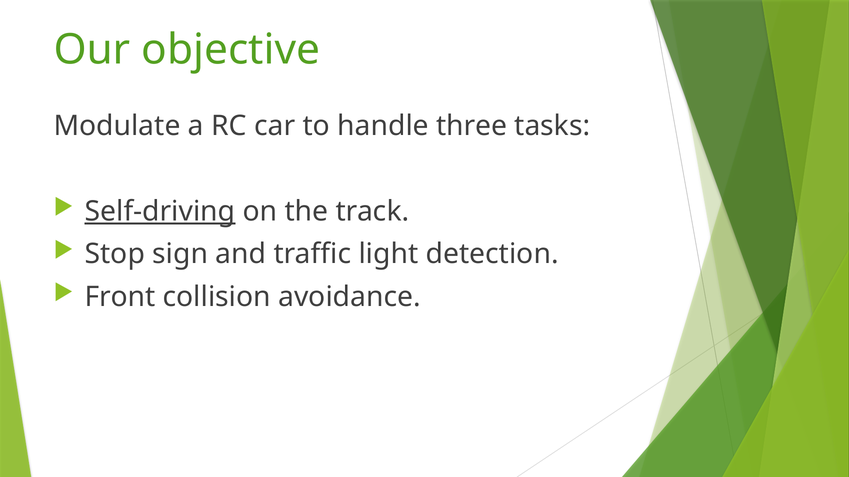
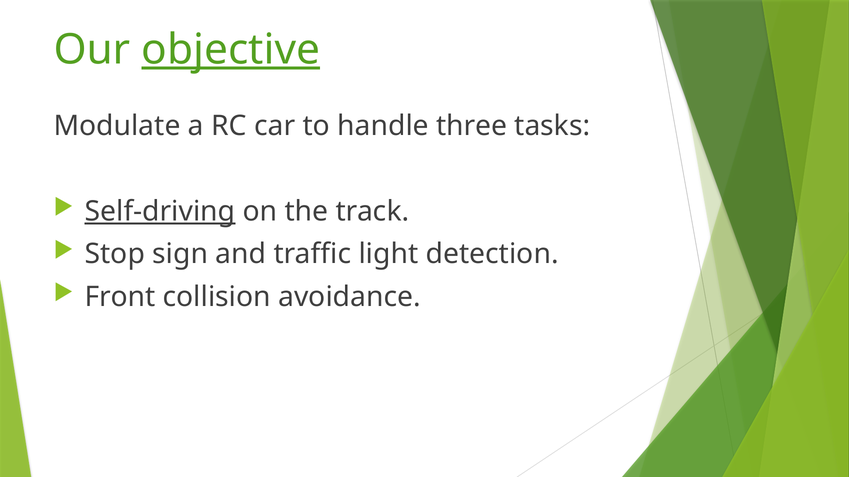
objective underline: none -> present (231, 50)
